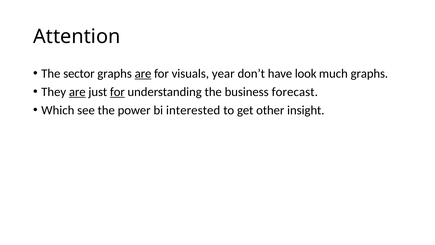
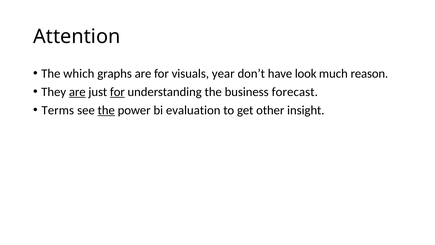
sector: sector -> which (79, 74)
are underline: present -> none (143, 74)
much graphs: graphs -> reason (369, 74)
Which: Which -> Terms (58, 110)
the underline: none -> present (106, 110)
interested: interested -> evaluation (193, 110)
